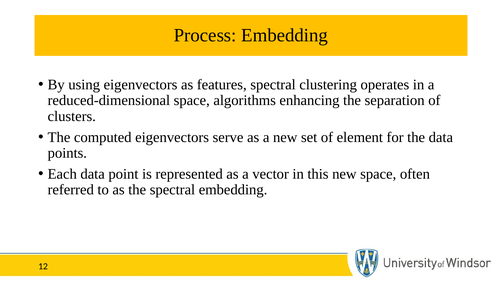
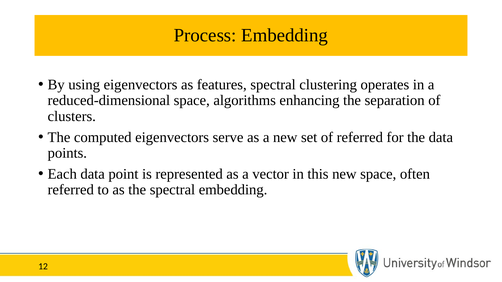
of element: element -> referred (360, 137)
